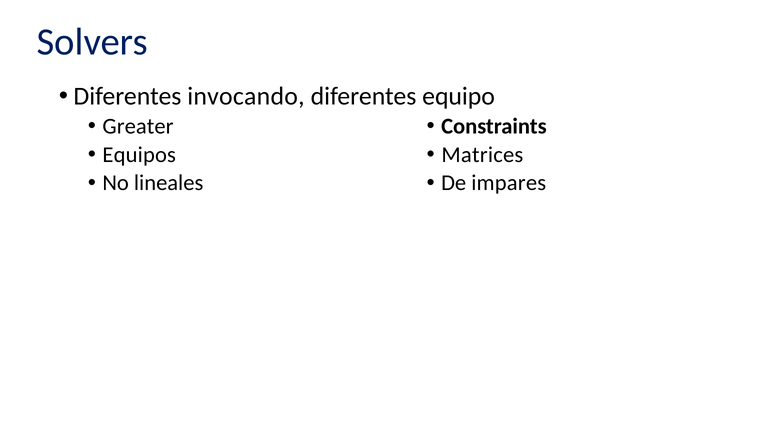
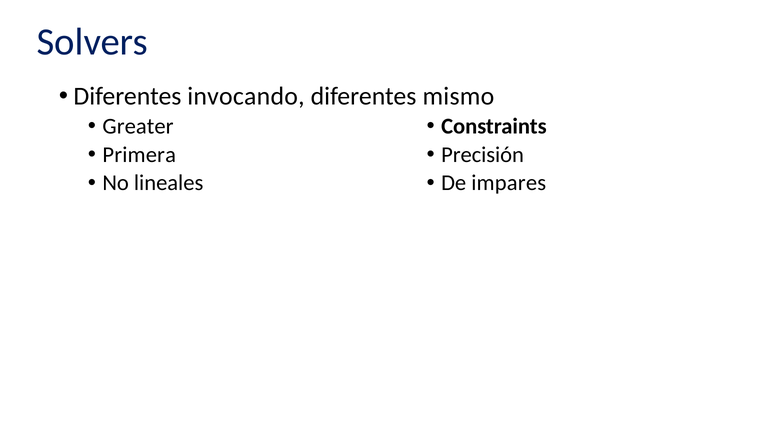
equipo: equipo -> mismo (458, 96)
Matrices: Matrices -> Precisión (483, 155)
Equipos: Equipos -> Primera (139, 155)
